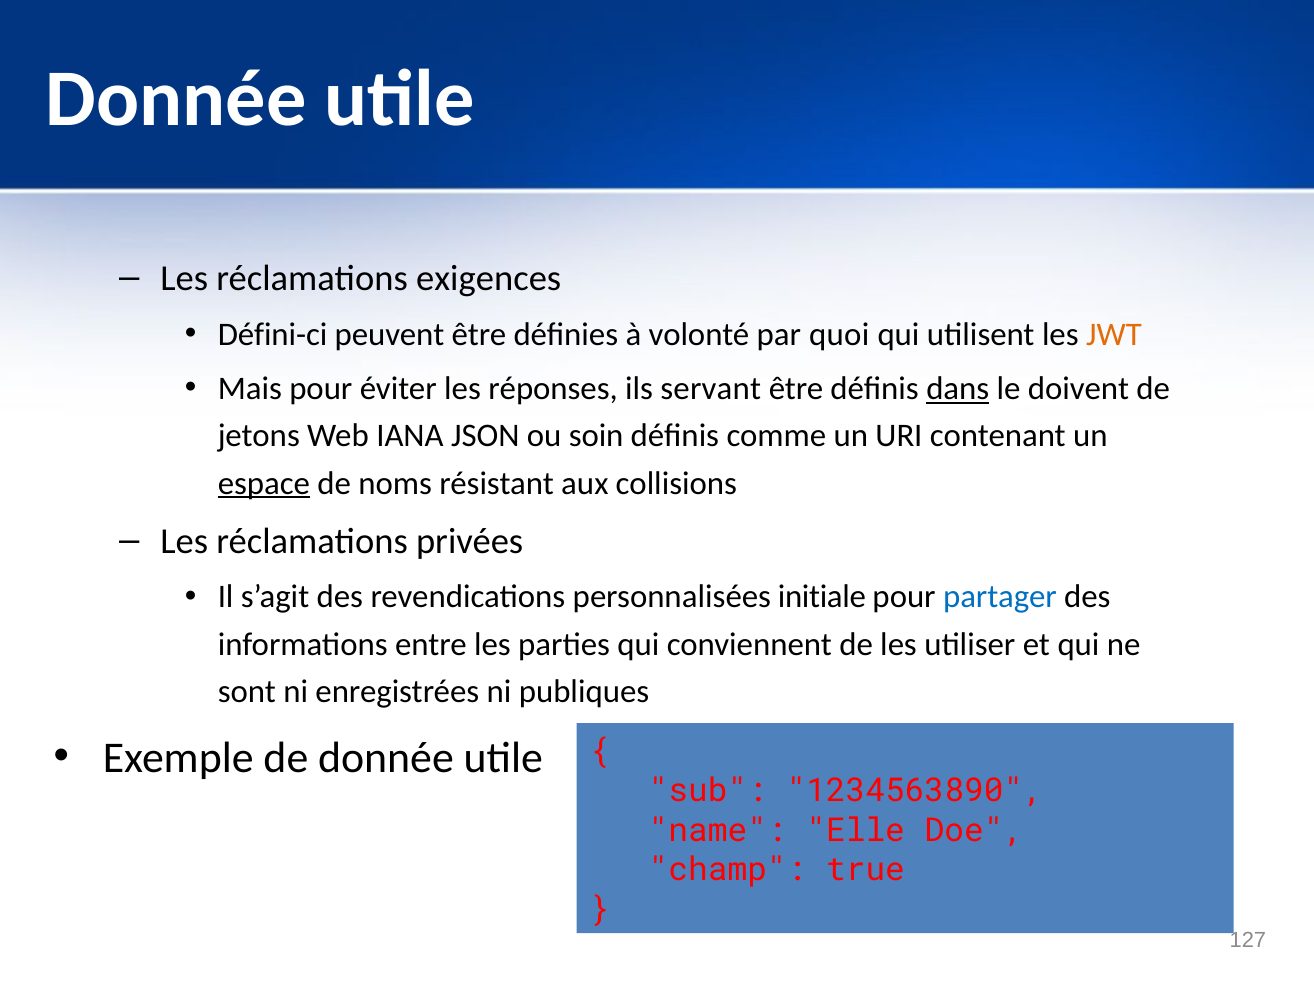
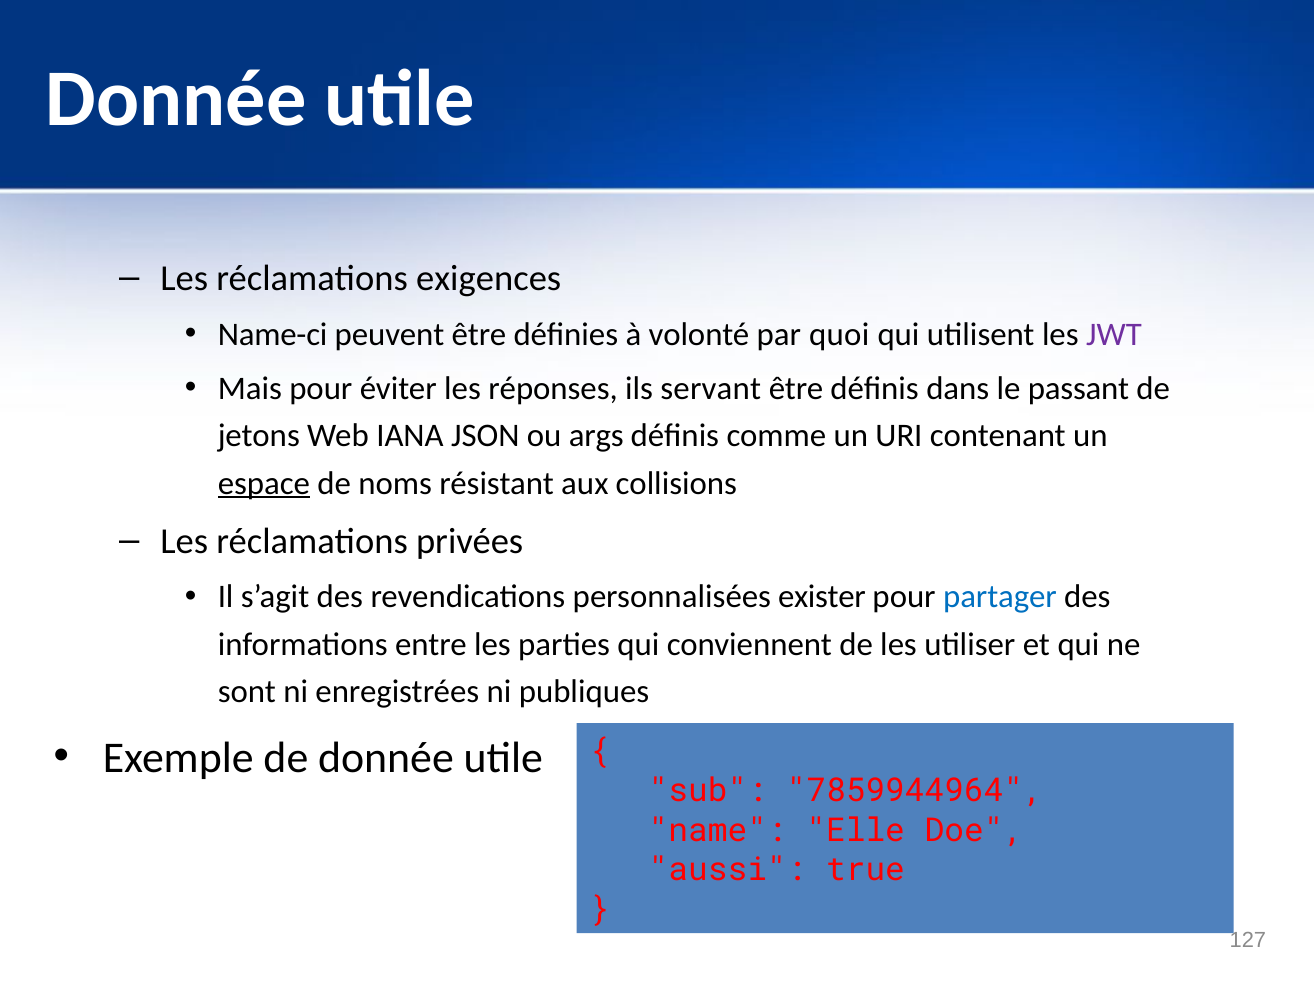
Défini-ci: Défini-ci -> Name-ci (273, 335)
JWT colour: orange -> purple (1114, 335)
dans underline: present -> none (958, 388)
doivent: doivent -> passant (1079, 388)
soin: soin -> args (596, 436)
initiale: initiale -> exister (822, 597)
1234563890: 1234563890 -> 7859944964 (915, 791)
champ: champ -> aussi (728, 869)
